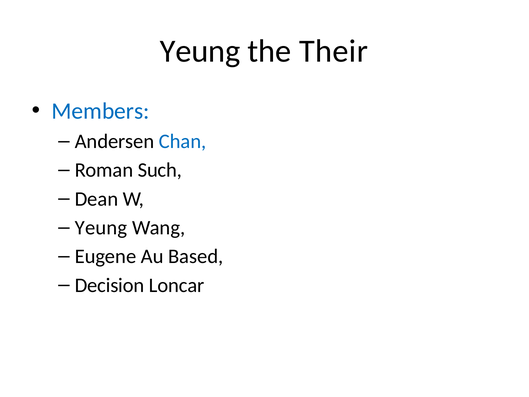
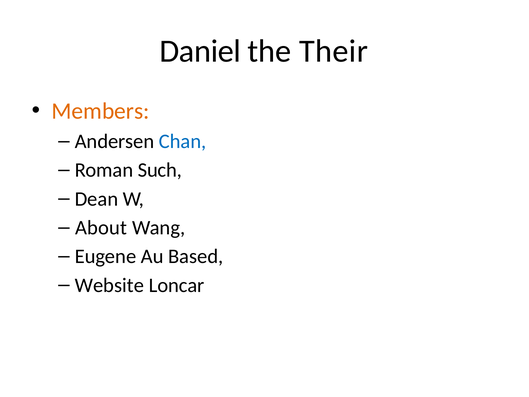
Yeung: Yeung -> Daniel (200, 51)
Members colour: blue -> orange (101, 111)
Yeung: Yeung -> About (101, 228)
Decision: Decision -> Website (109, 285)
